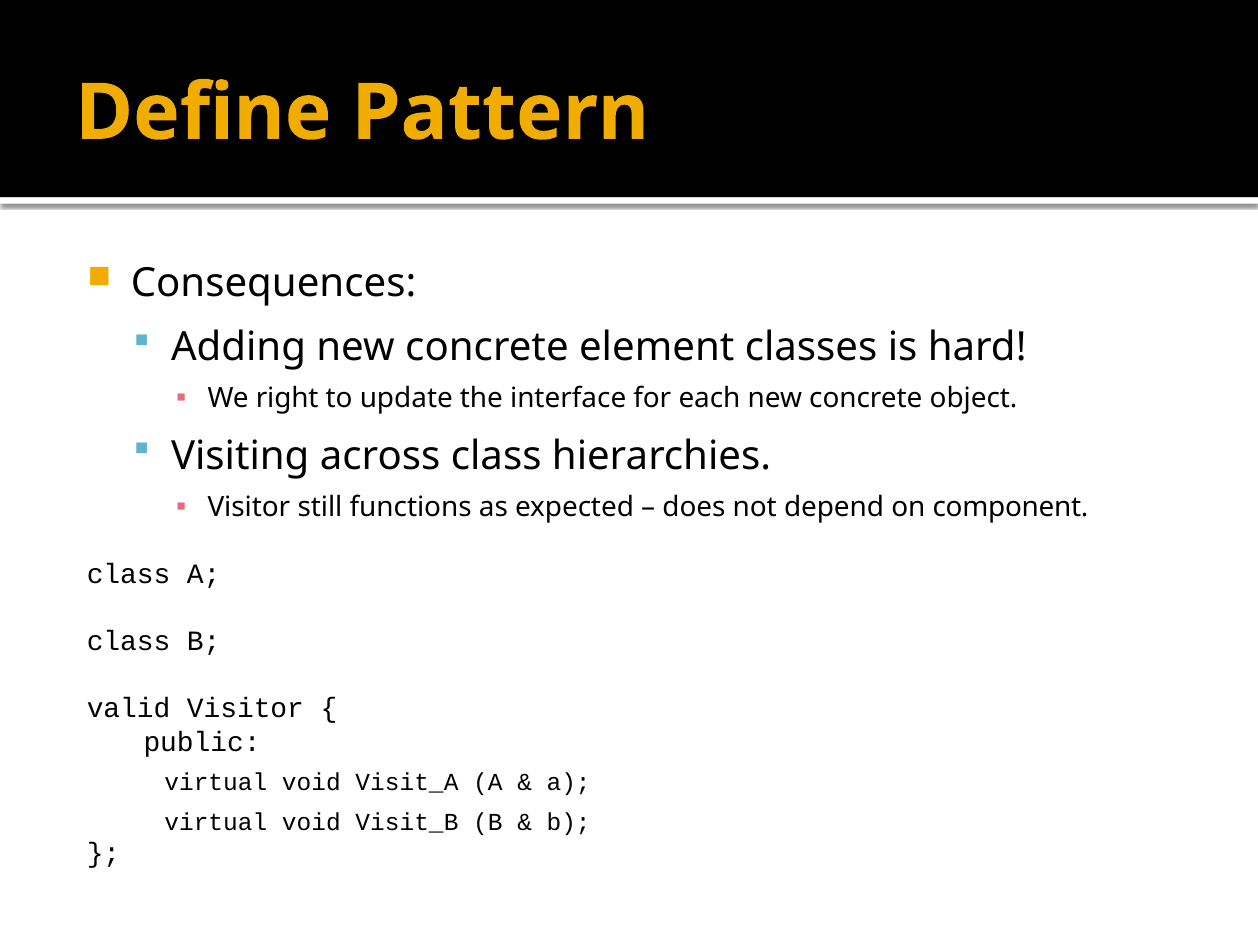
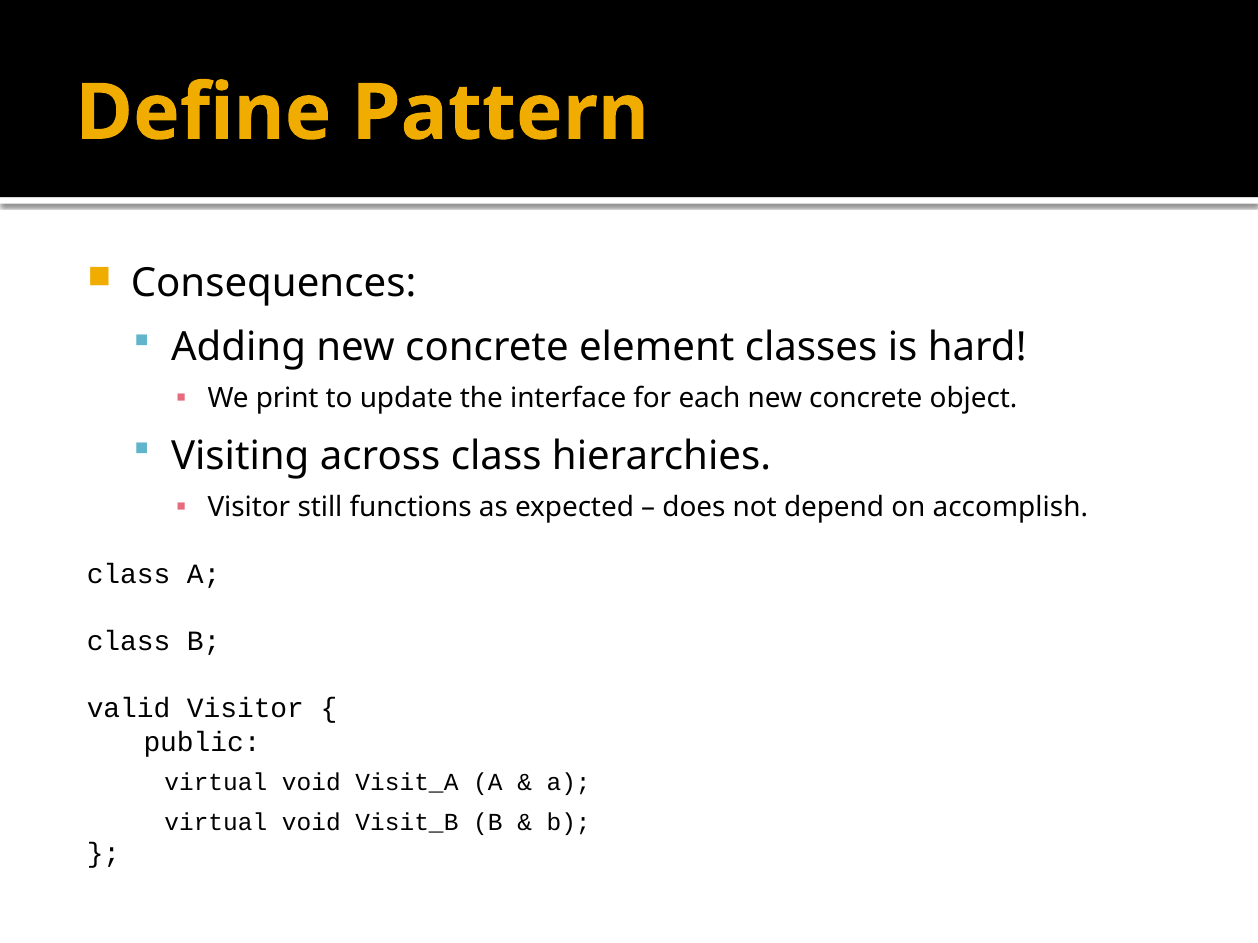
right: right -> print (287, 399)
component: component -> accomplish (1010, 508)
